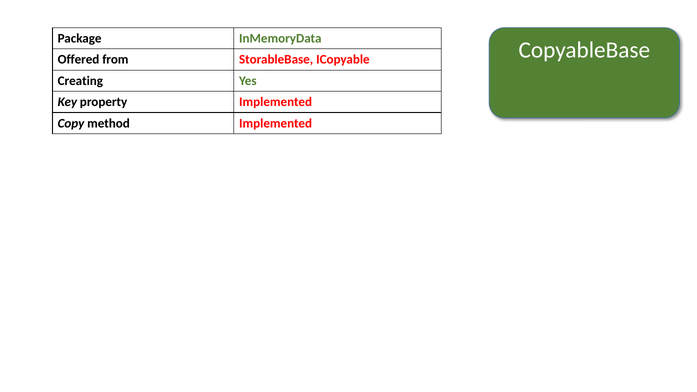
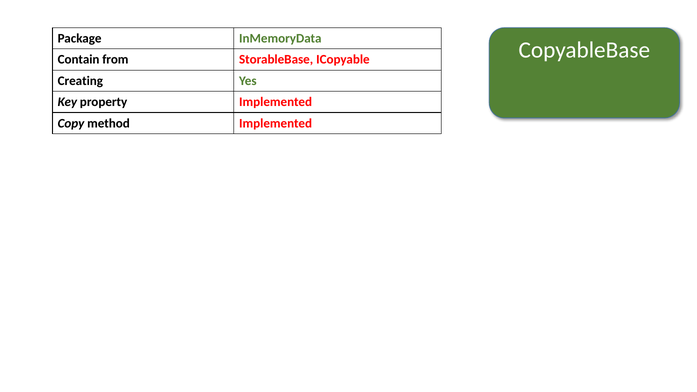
Offered: Offered -> Contain (79, 60)
